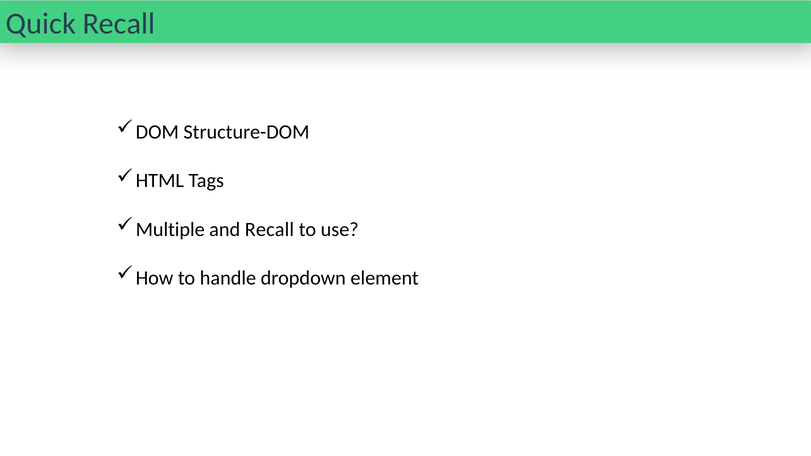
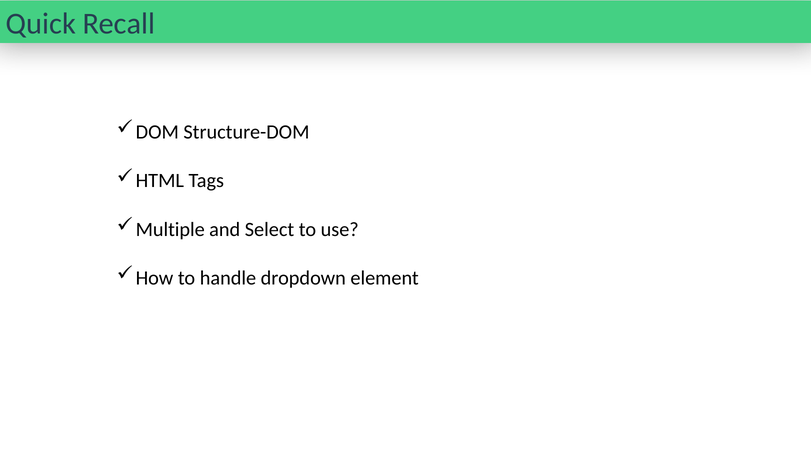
and Recall: Recall -> Select (270, 229)
